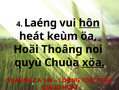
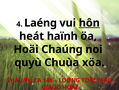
keùm: keùm -> haïnh (62, 36)
Thoâng: Thoâng -> Chaúng (62, 49)
xöa underline: present -> none (93, 62)
